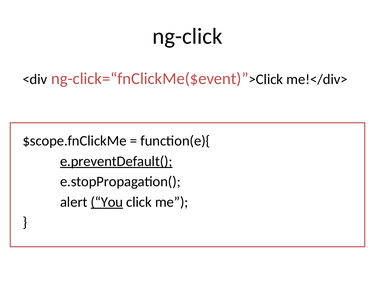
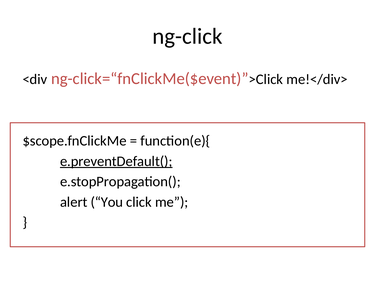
You underline: present -> none (107, 202)
